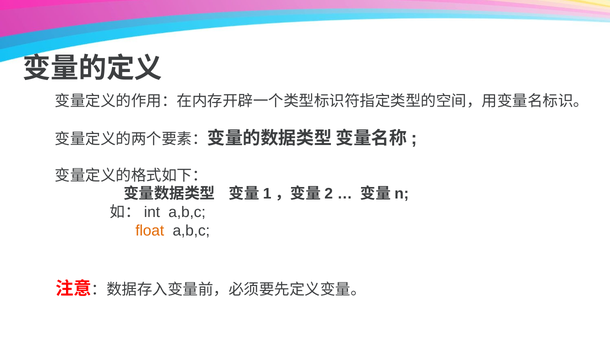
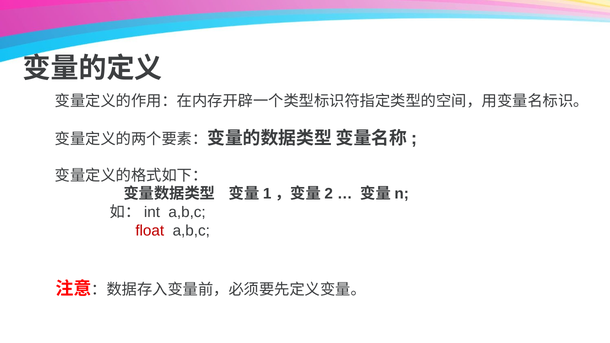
float colour: orange -> red (150, 231)
